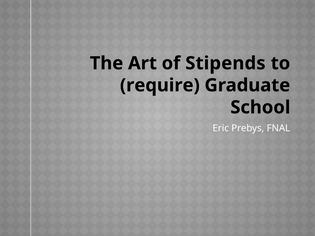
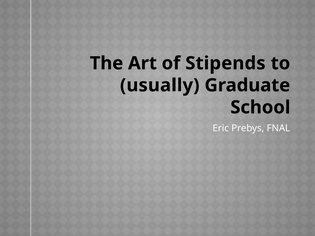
require: require -> usually (160, 85)
